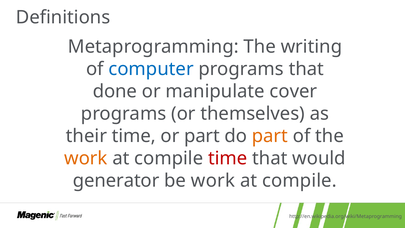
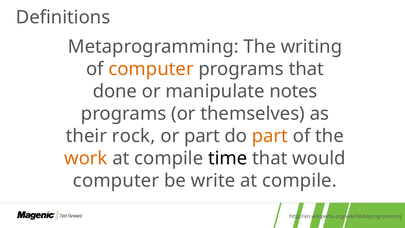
computer colour: blue -> orange (151, 69)
cover: cover -> notes (293, 91)
their time: time -> rock (134, 136)
time colour: red -> black (228, 158)
generator: generator -> computer (116, 180)
be work: work -> write (213, 180)
